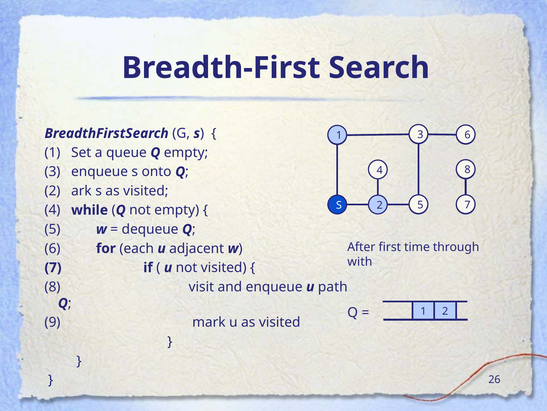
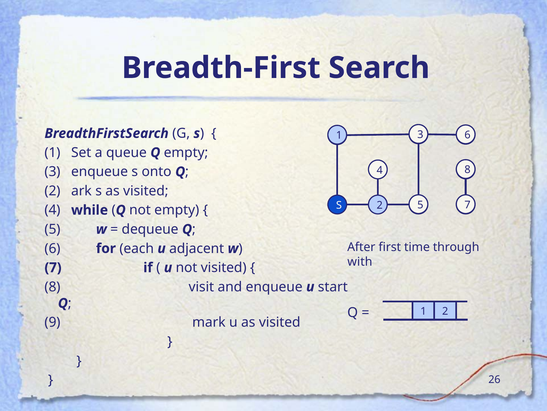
path: path -> start (333, 286)
